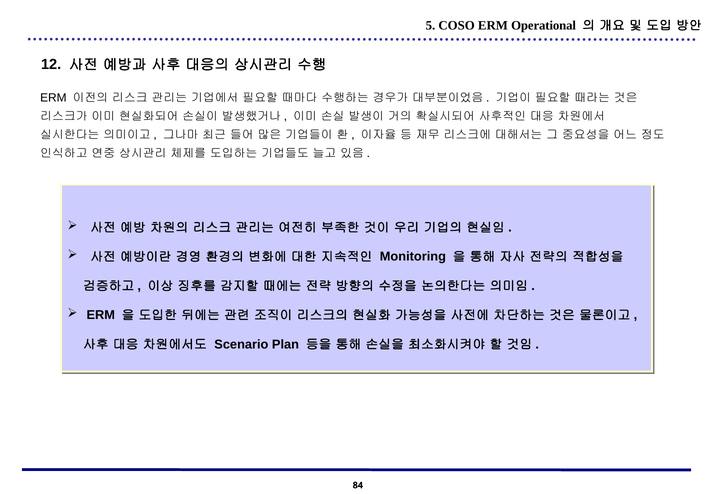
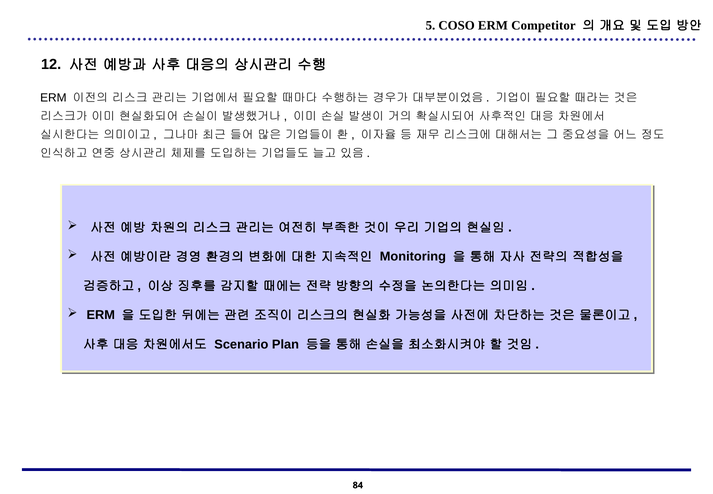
Operational: Operational -> Competitor (543, 25)
